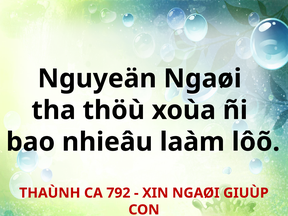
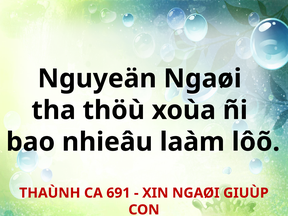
792: 792 -> 691 (118, 193)
